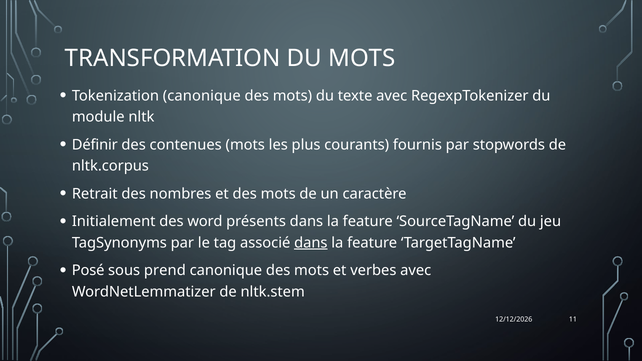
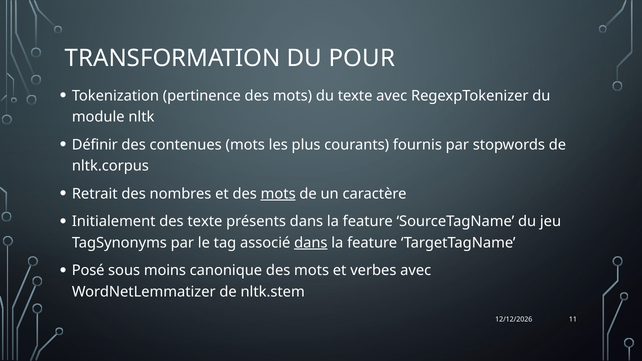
DU MOTS: MOTS -> POUR (362, 58)
Tokenization canonique: canonique -> pertinence (202, 96)
mots underline: none -> present (278, 194)
des word: word -> texte (205, 222)
prend: prend -> moins (165, 271)
